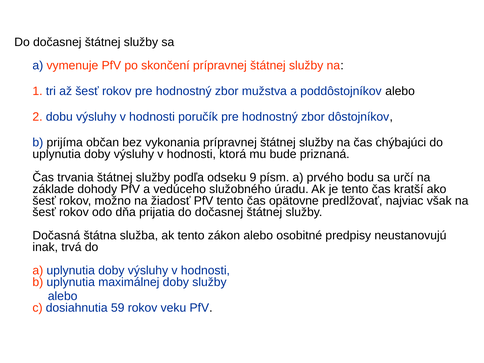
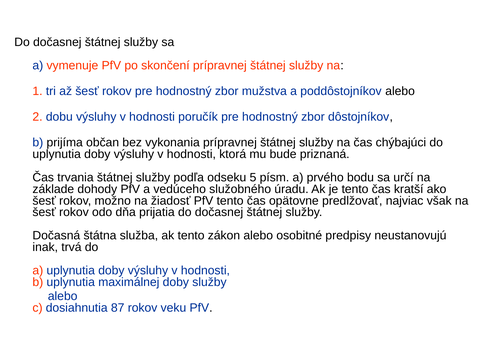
9: 9 -> 5 (253, 177)
59: 59 -> 87 (118, 308)
